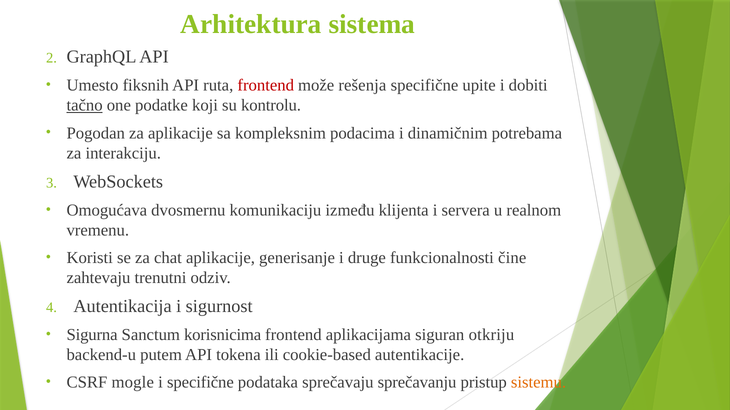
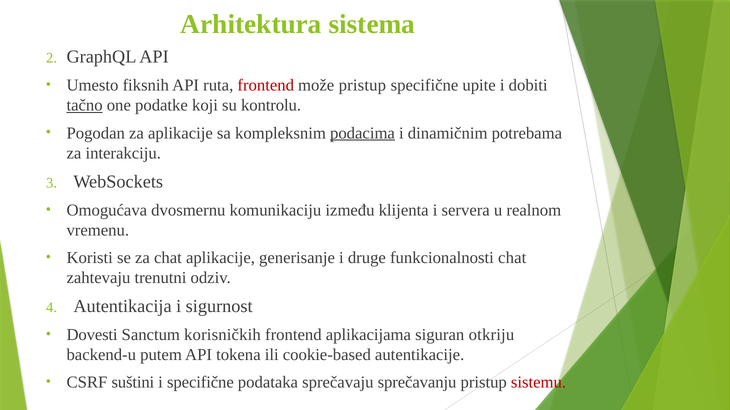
može rešenja: rešenja -> pristup (362, 86)
podacima underline: none -> present (362, 133)
funkcionalnosti čine: čine -> chat (512, 258)
Sigurna: Sigurna -> Dovesti (92, 335)
korisnicima: korisnicima -> korisničkih (222, 335)
mogle: mogle -> suštini (133, 383)
sistemu colour: orange -> red (539, 383)
